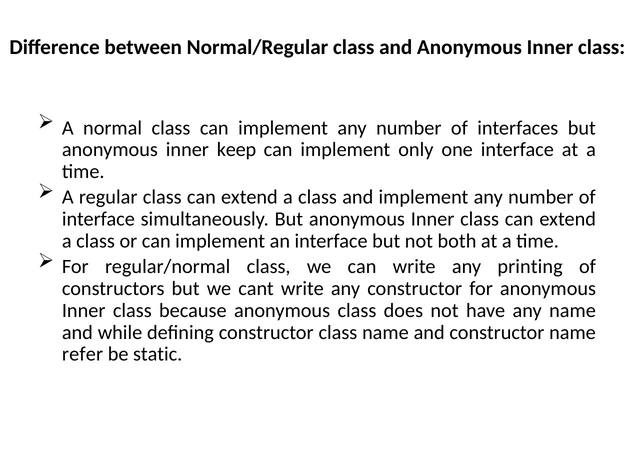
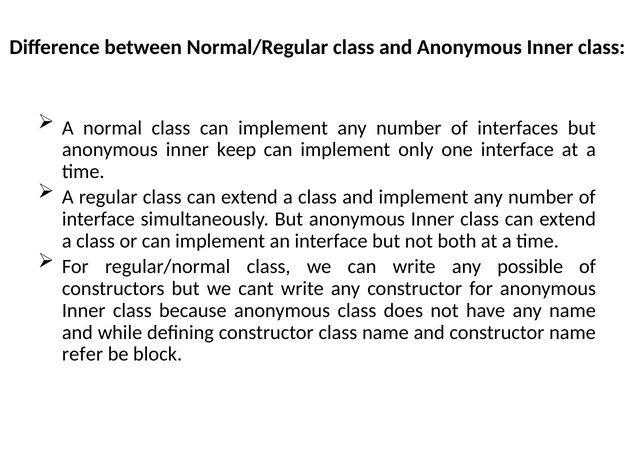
printing: printing -> possible (530, 267)
static: static -> block (158, 354)
